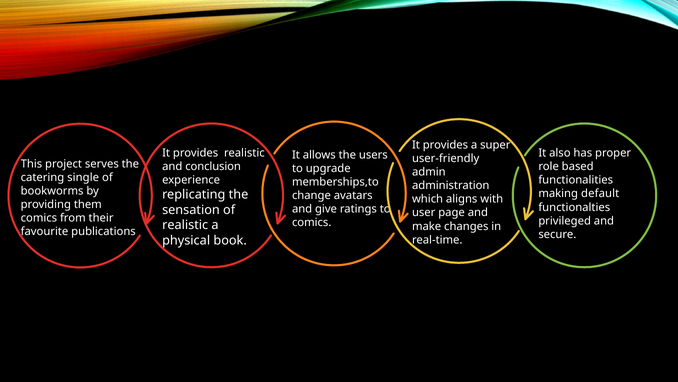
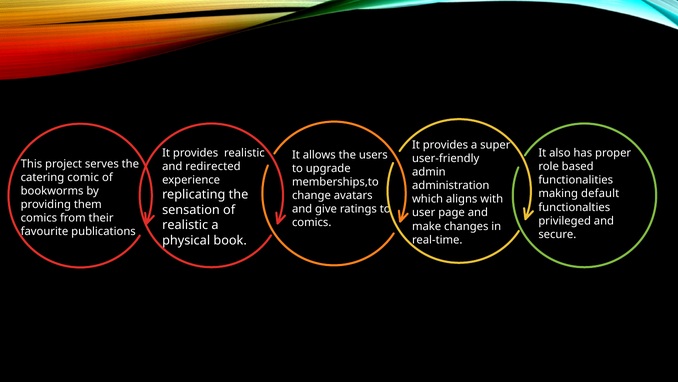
conclusion: conclusion -> redirected (213, 166)
single: single -> comic (83, 177)
